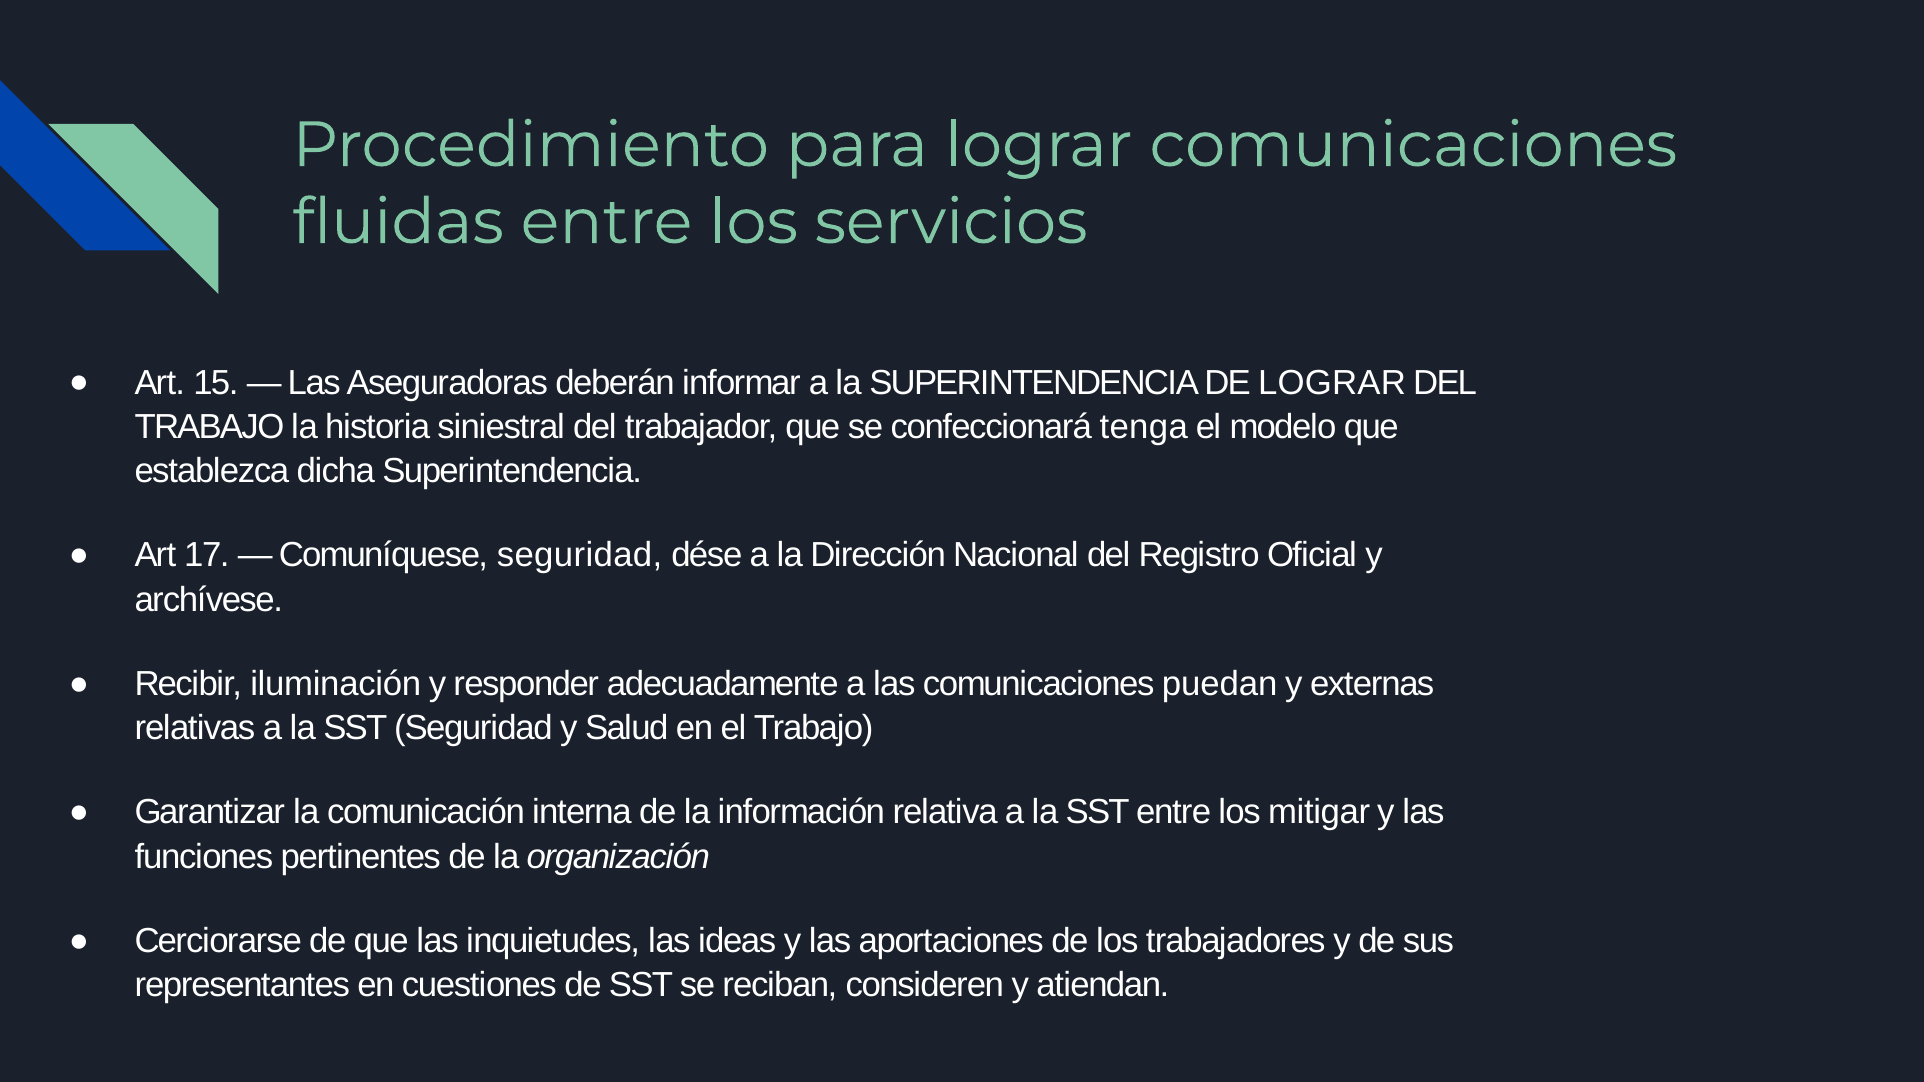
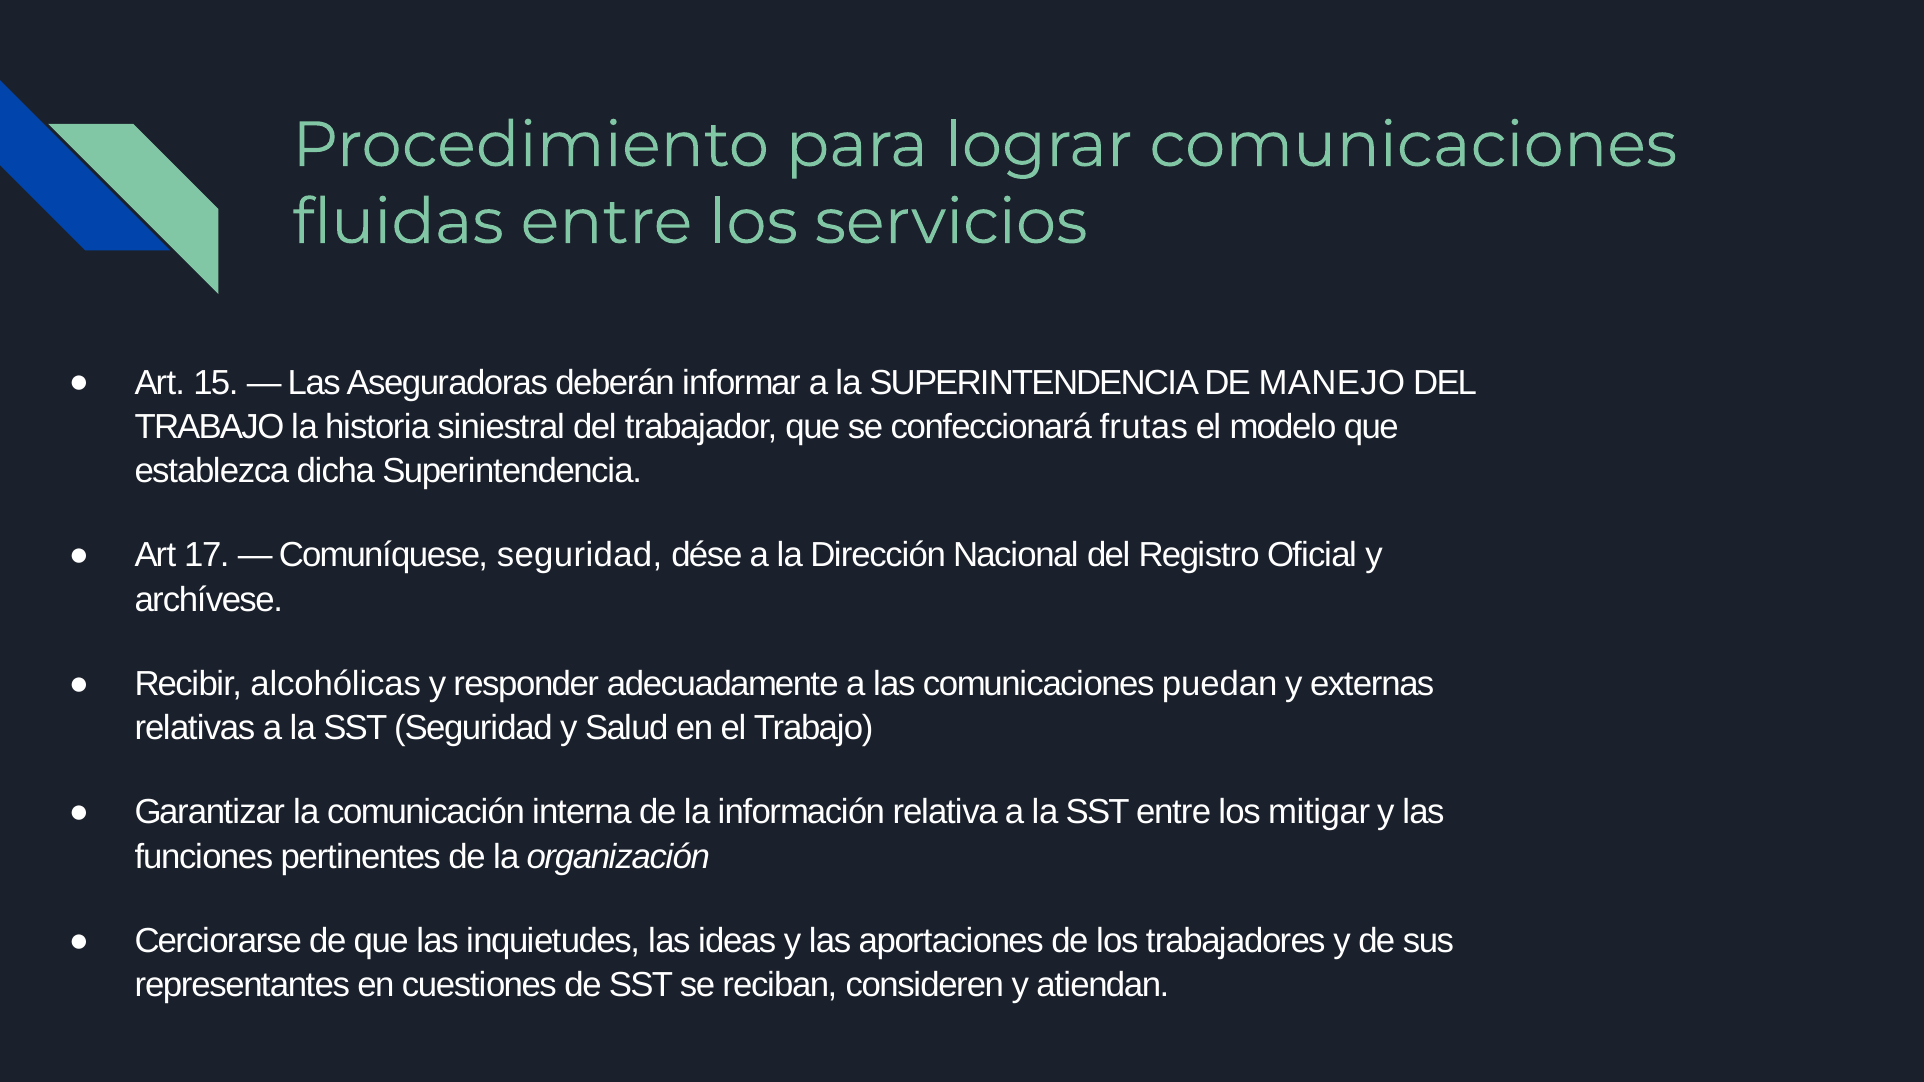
DE LOGRAR: LOGRAR -> MANEJO (1332, 383)
tenga: tenga -> frutas (1144, 427)
iluminación: iluminación -> alcohólicas (336, 684)
